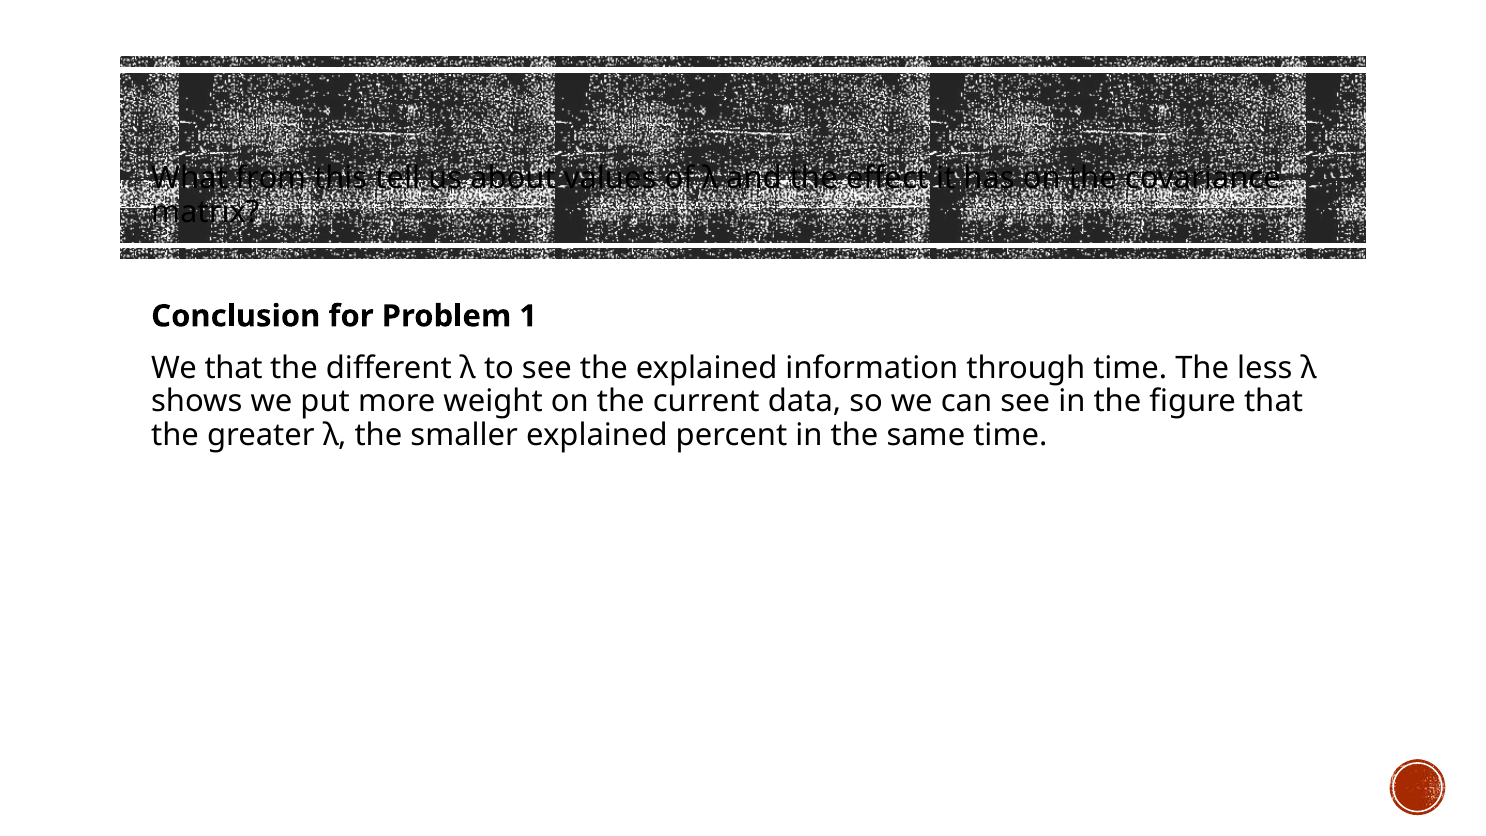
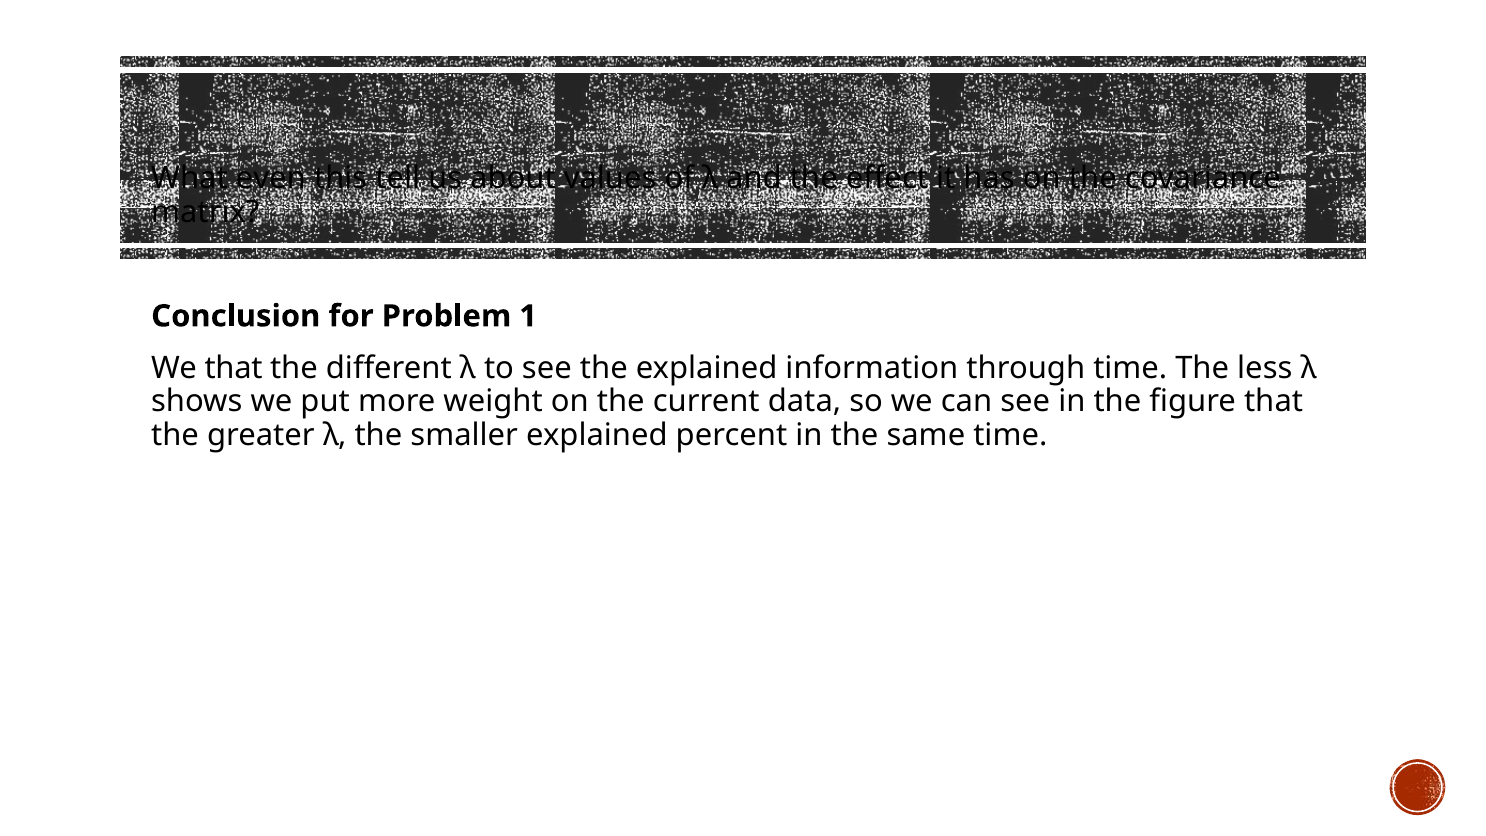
from: from -> even (271, 179)
